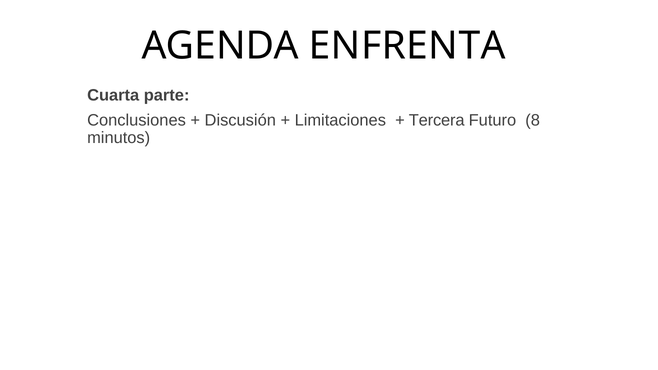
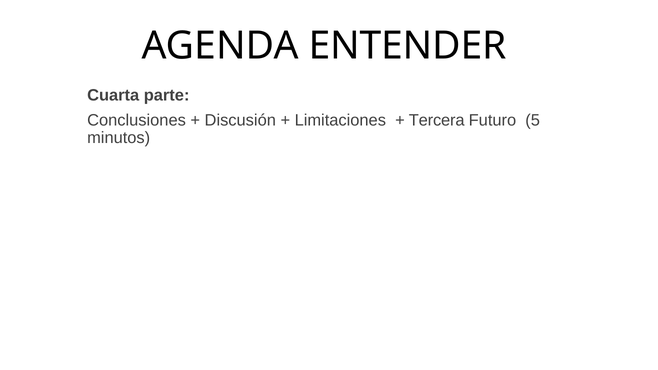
ENFRENTA: ENFRENTA -> ENTENDER (408, 46)
8: 8 -> 5 (533, 120)
